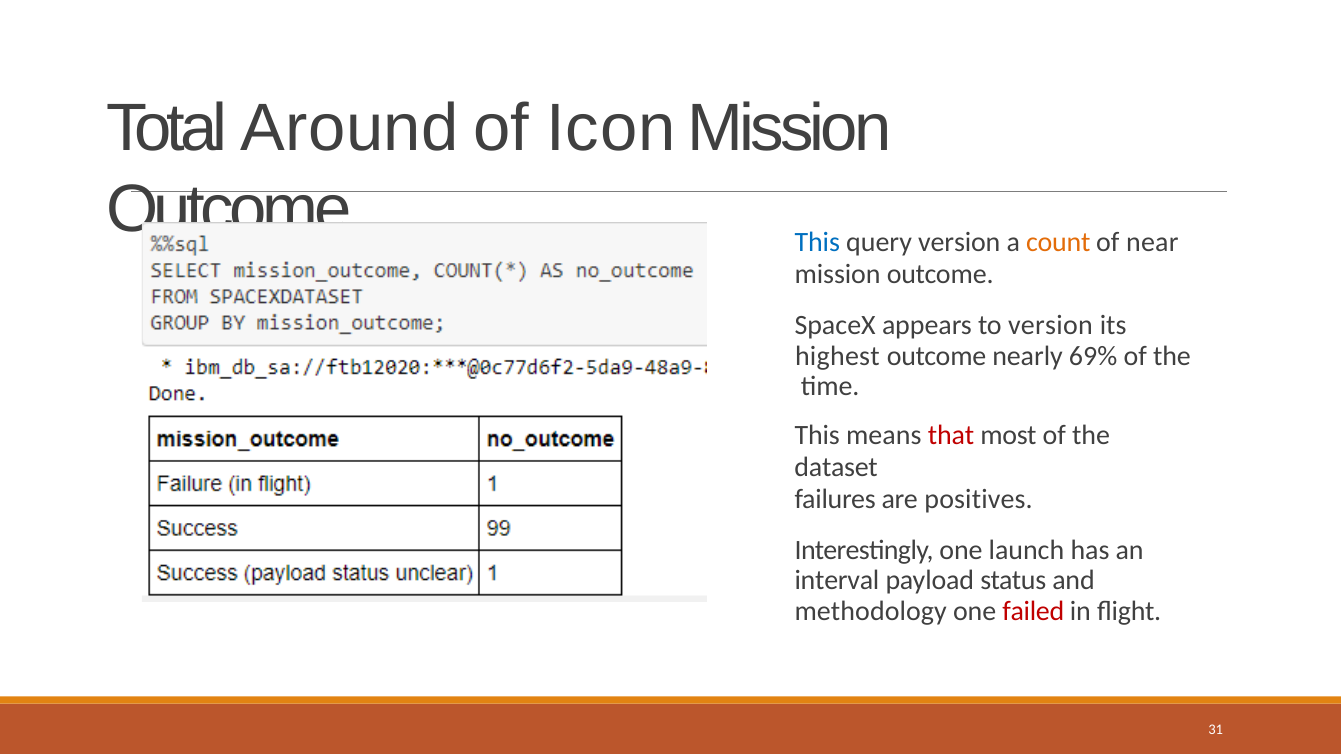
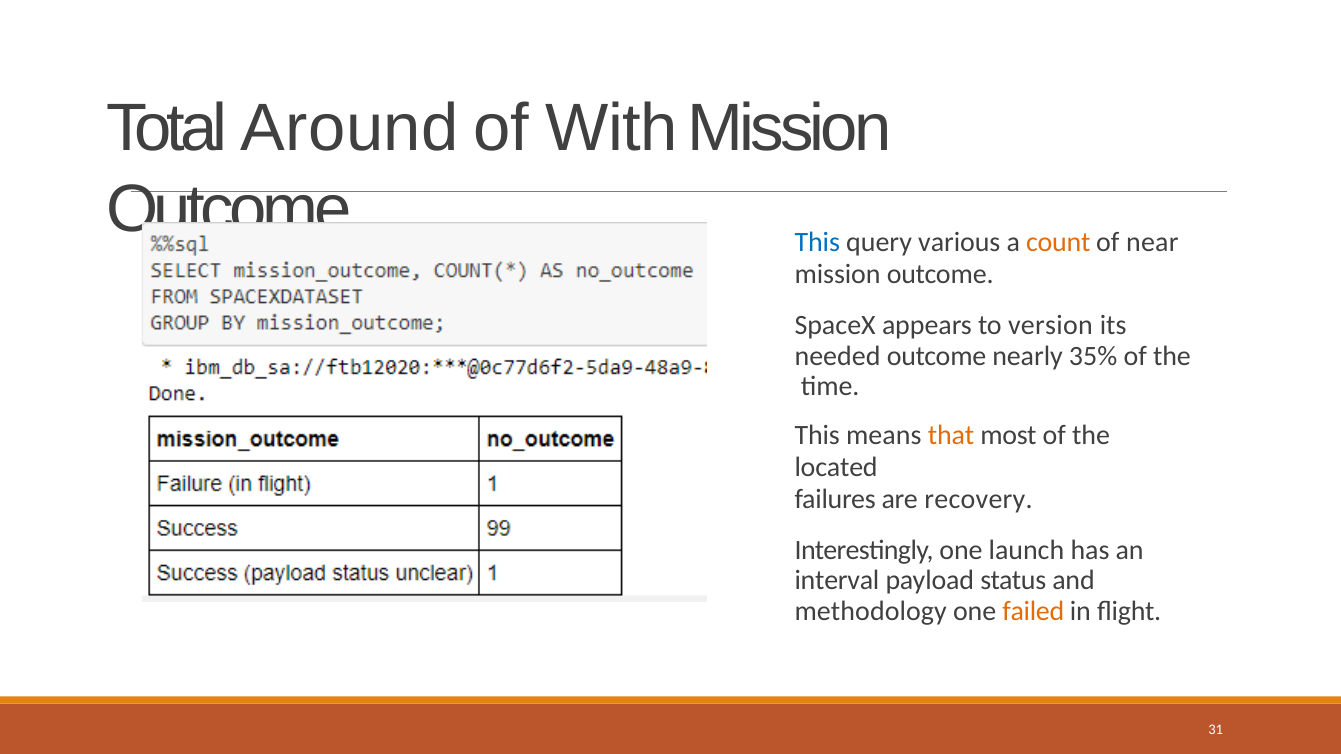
Icon: Icon -> With (612, 129)
query version: version -> various (959, 242)
highest: highest -> needed (837, 356)
69%: 69% -> 35% (1093, 356)
that colour: red -> orange (951, 435)
dataset: dataset -> located (836, 467)
positives: positives -> recovery (979, 499)
failed colour: red -> orange (1033, 612)
